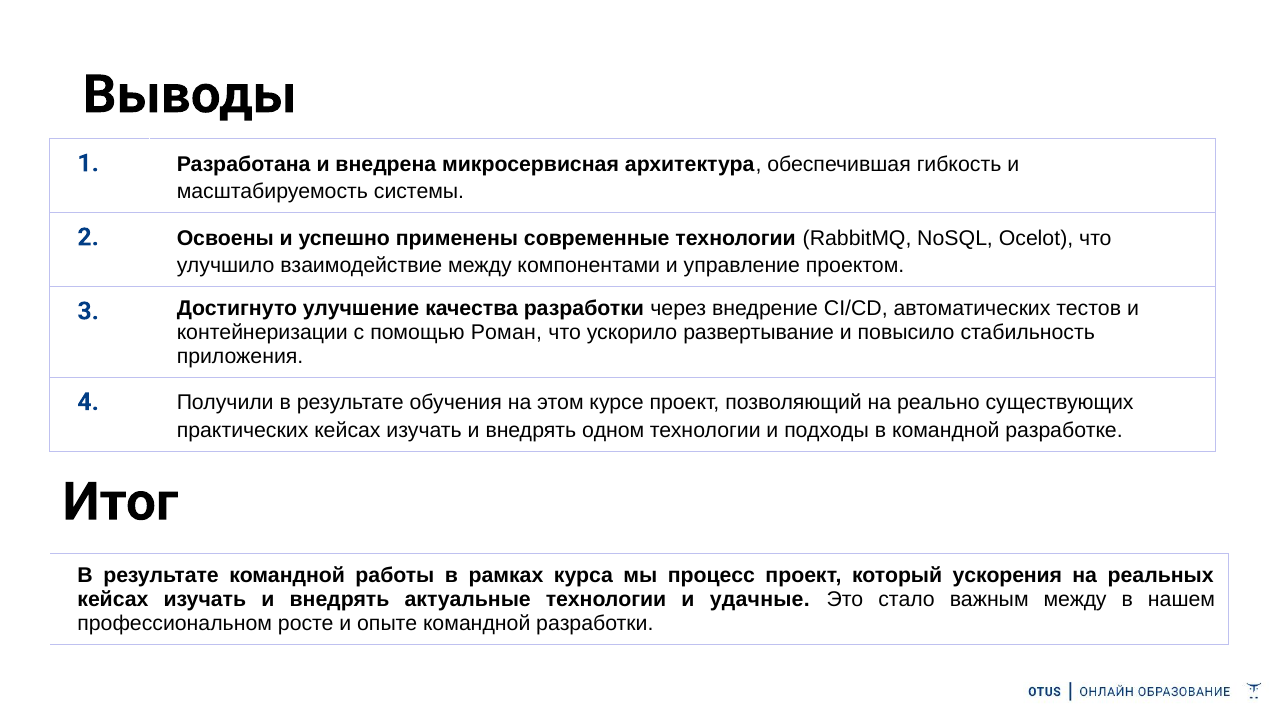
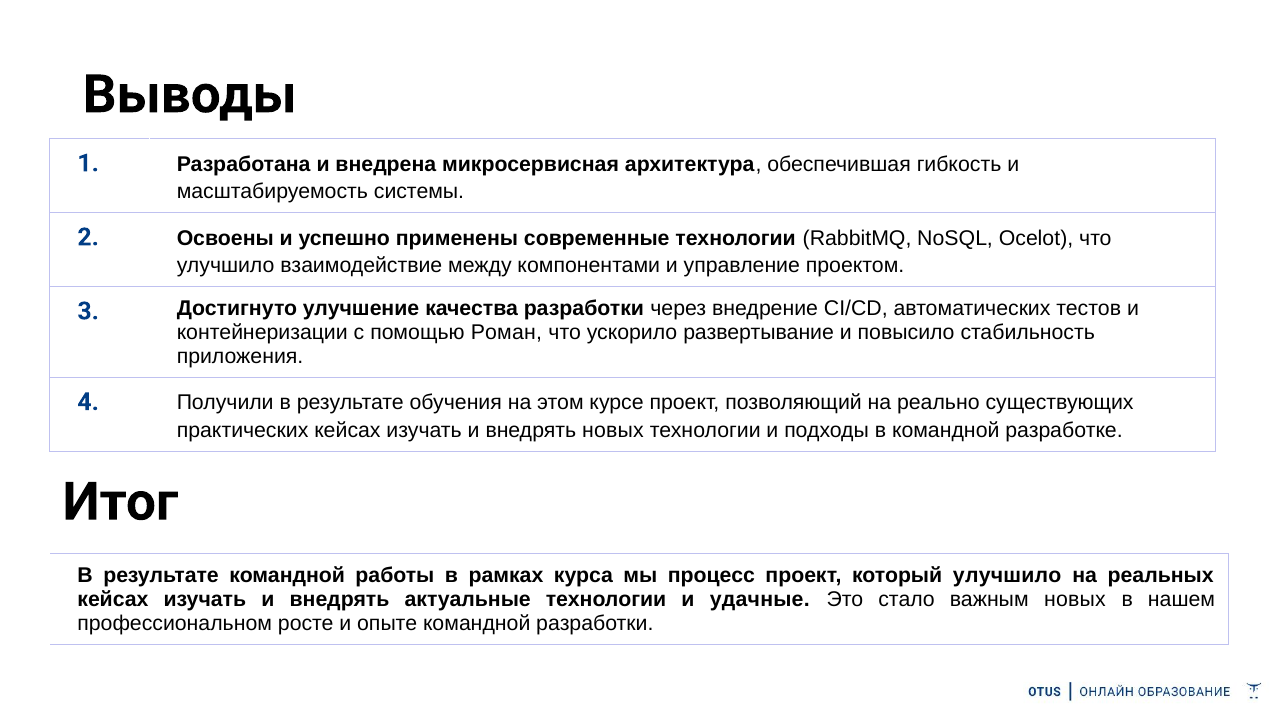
внедрять одном: одном -> новых (613, 430)
который ускорения: ускорения -> улучшило (1007, 576)
важным между: между -> новых (1075, 600)
